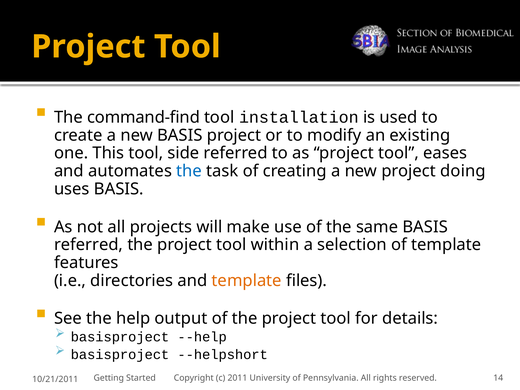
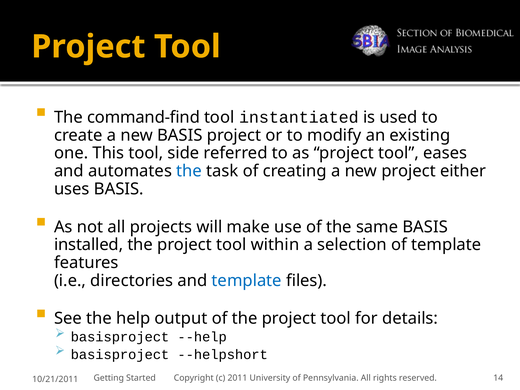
installation: installation -> instantiated (299, 117)
doing: doing -> either (463, 171)
referred: referred -> installed (89, 245)
template colour: orange -> blue (247, 281)
